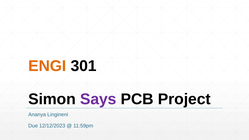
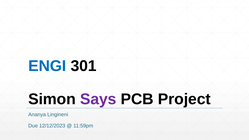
ENGI colour: orange -> blue (47, 66)
